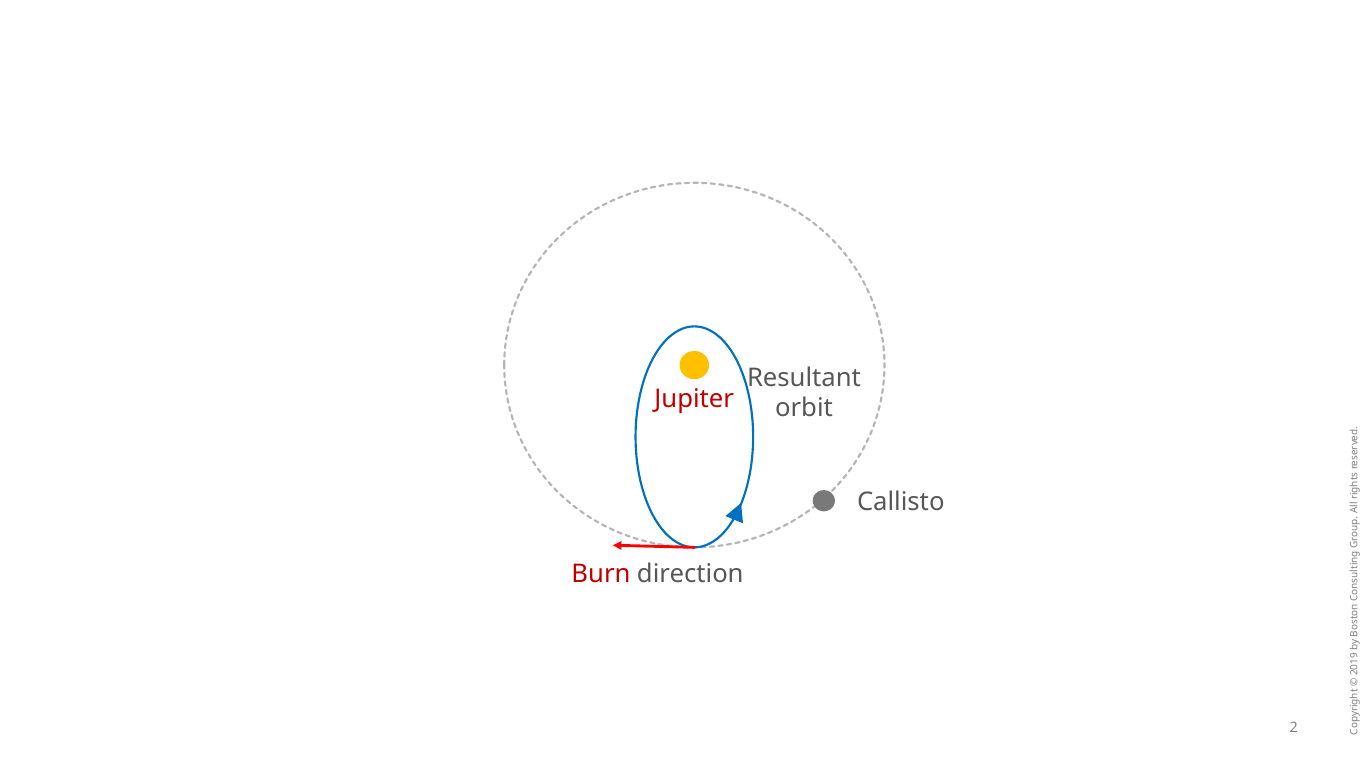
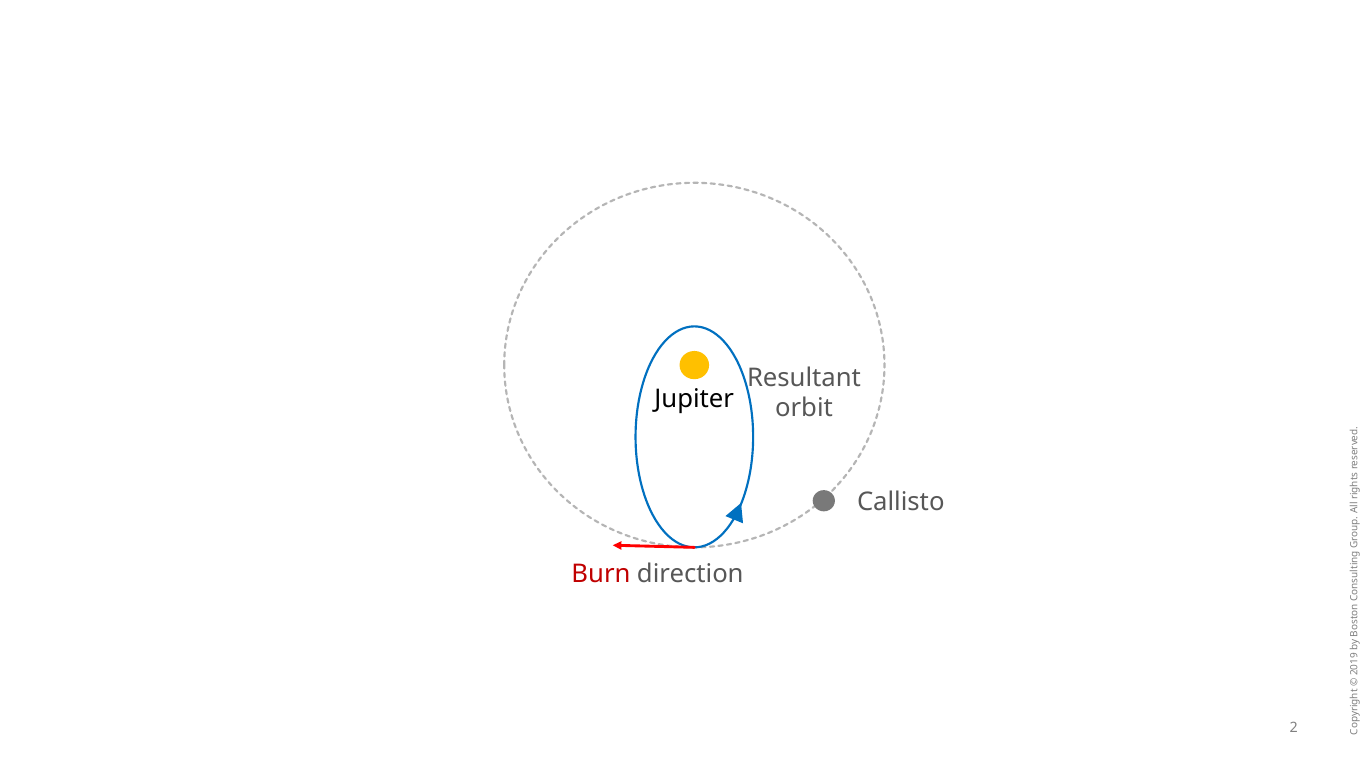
Jupiter colour: red -> black (694, 398)
